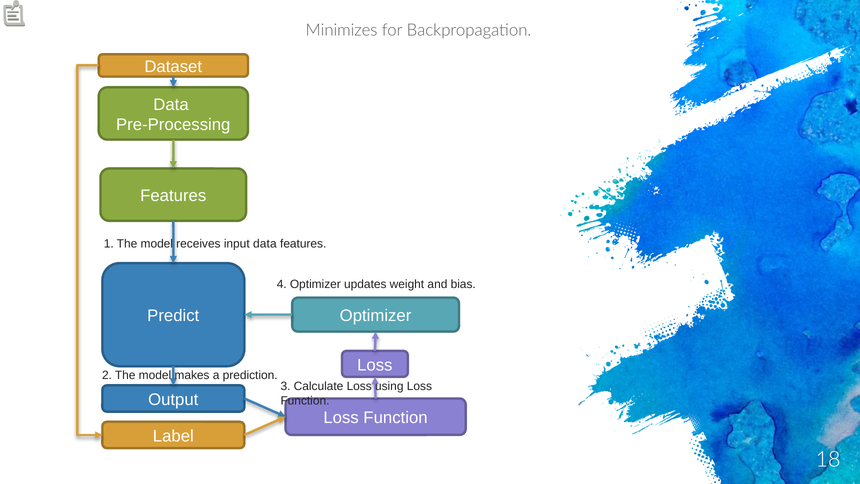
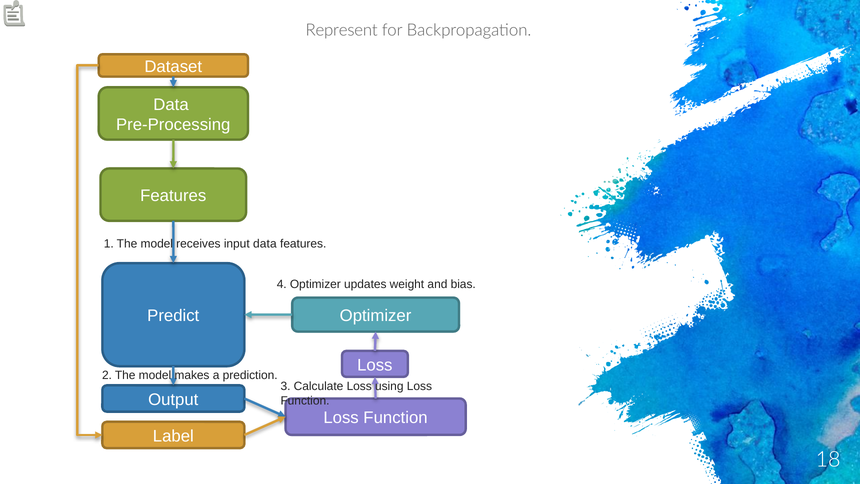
Minimizes: Minimizes -> Represent (342, 30)
